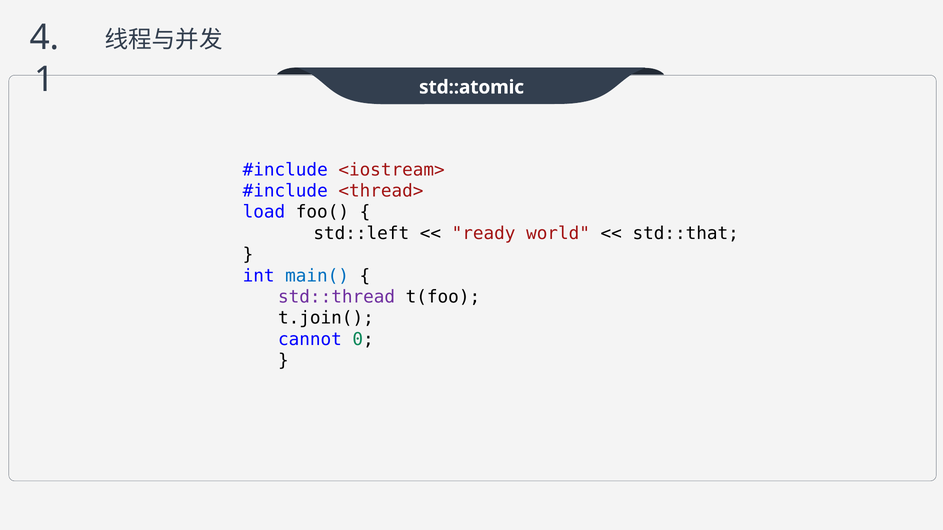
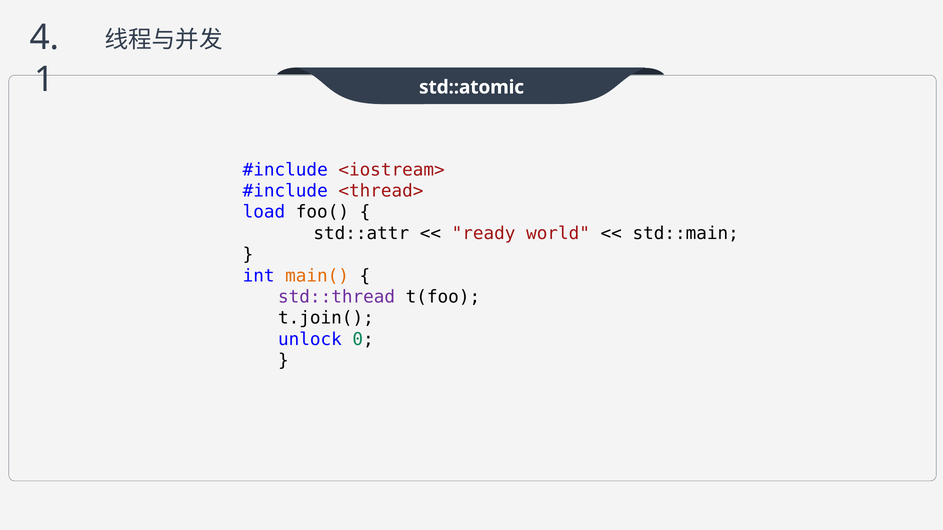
std::left: std::left -> std::attr (361, 233)
std::that: std::that -> std::main (686, 233)
main( colour: blue -> orange (317, 276)
cannot: cannot -> unlock (310, 340)
